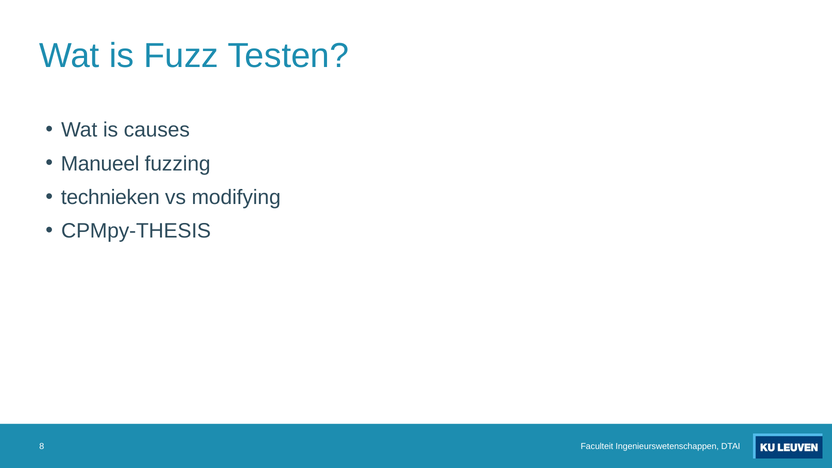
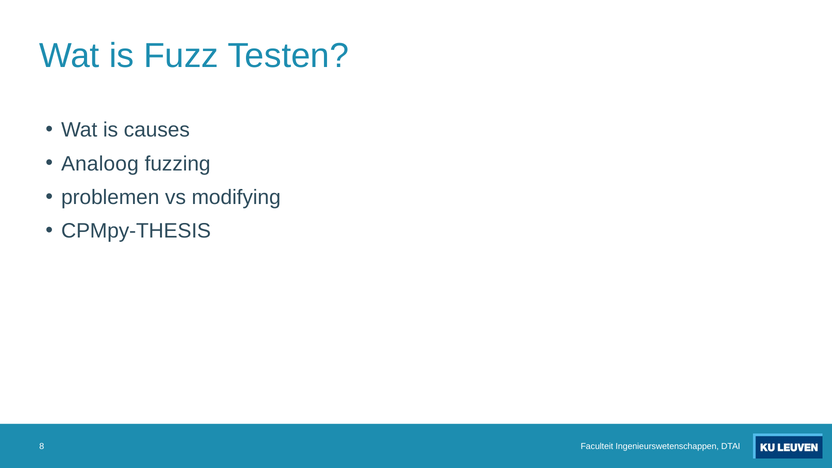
Manueel: Manueel -> Analoog (100, 164)
technieken: technieken -> problemen (110, 197)
